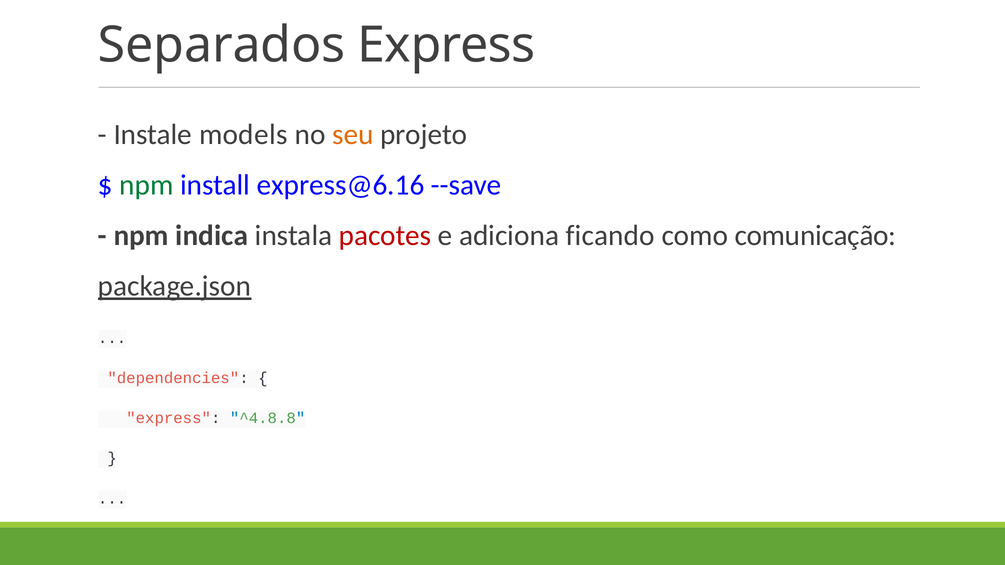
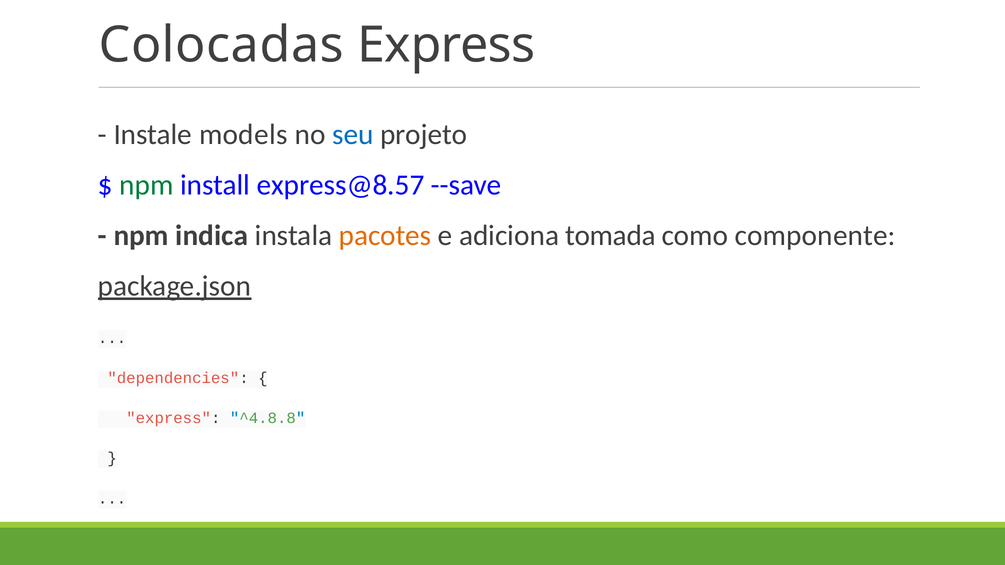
Separados: Separados -> Colocadas (221, 45)
seu colour: orange -> blue (353, 135)
express@6.16: express@6.16 -> express@8.57 (341, 185)
pacotes colour: red -> orange (385, 236)
ficando: ficando -> tomada (610, 236)
comunicação: comunicação -> componente (815, 236)
